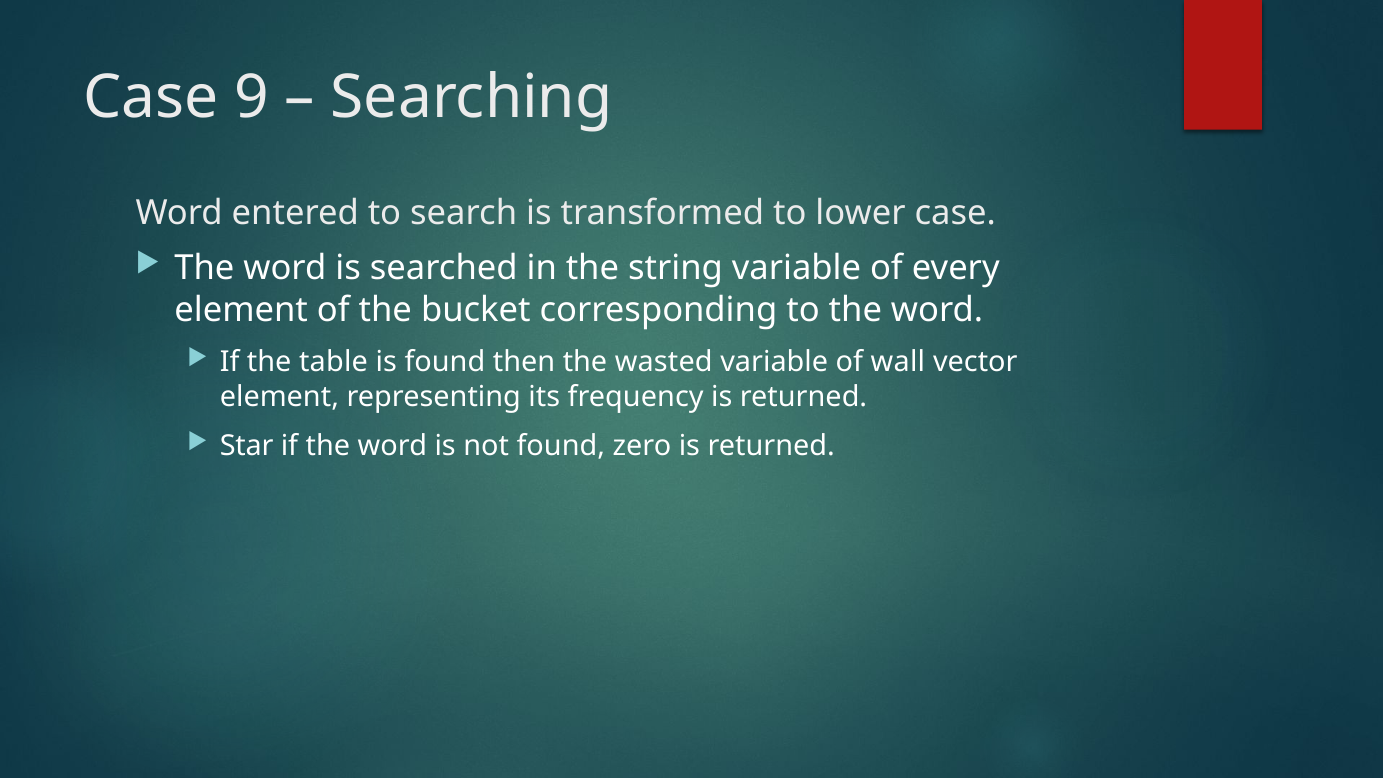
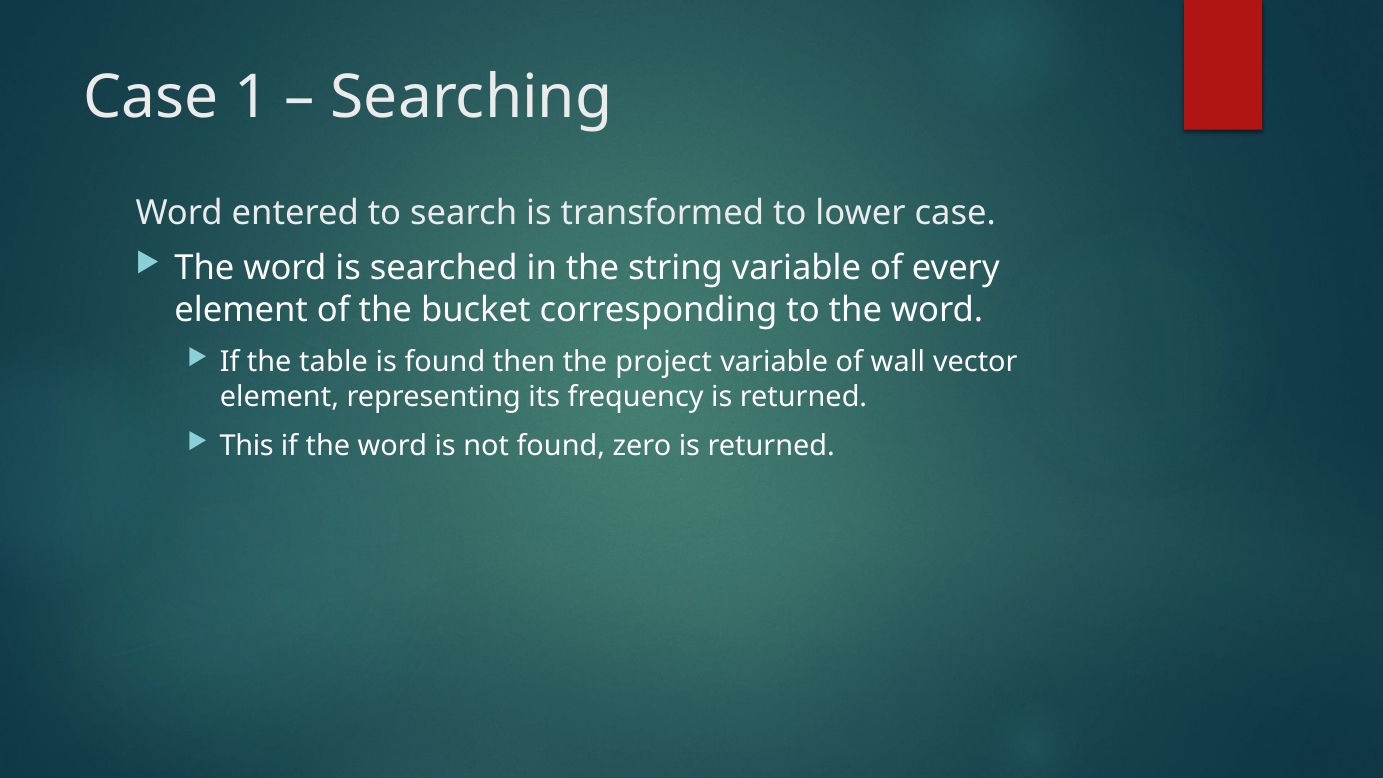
9: 9 -> 1 (252, 97)
wasted: wasted -> project (664, 362)
Star: Star -> This (247, 446)
